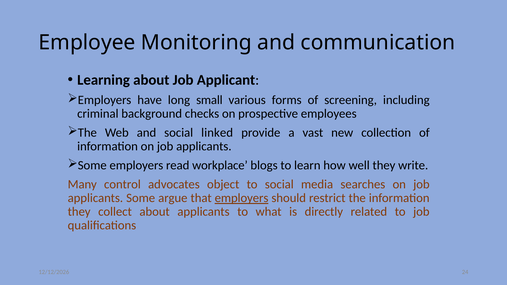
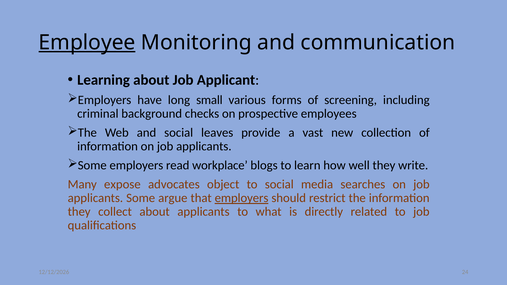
Employee underline: none -> present (87, 43)
linked: linked -> leaves (217, 133)
control: control -> expose (122, 184)
